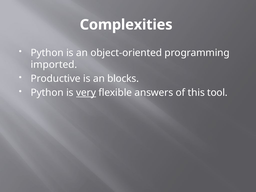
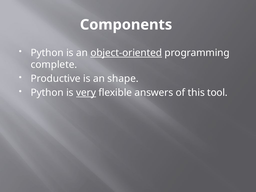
Complexities: Complexities -> Components (126, 25)
object-oriented underline: none -> present (126, 53)
imported: imported -> complete (54, 65)
blocks: blocks -> shape (123, 79)
